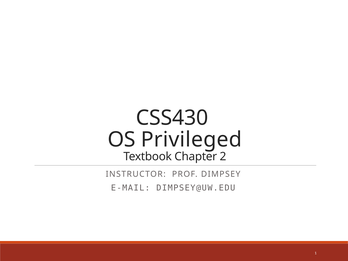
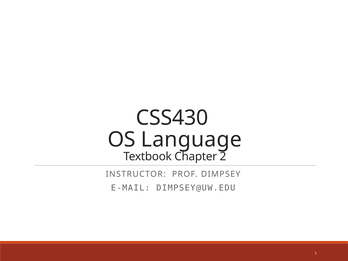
Privileged: Privileged -> Language (191, 140)
